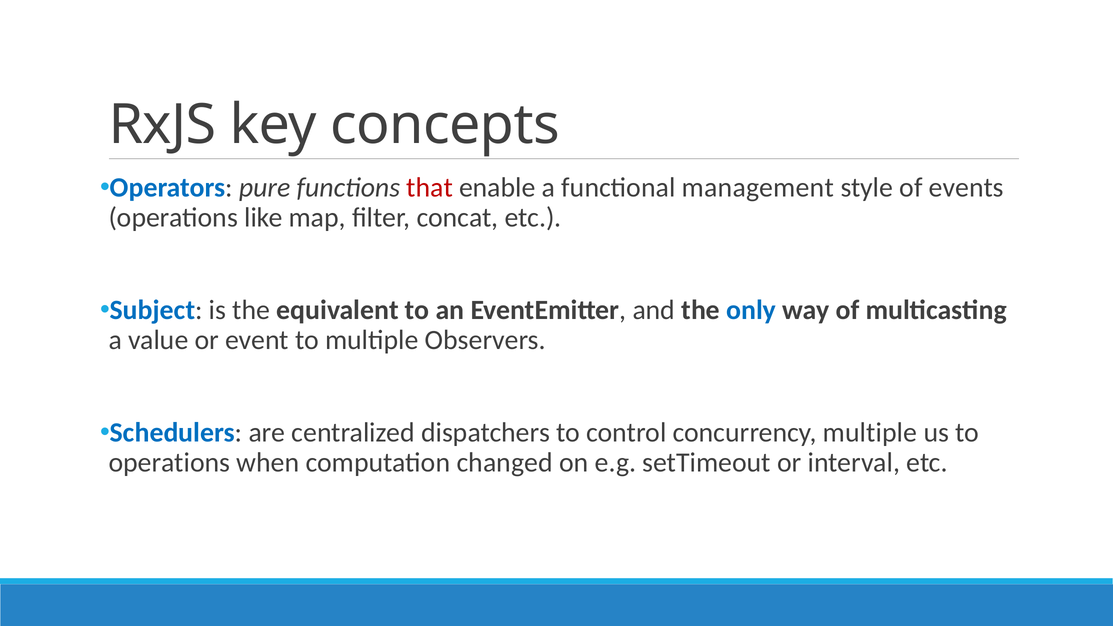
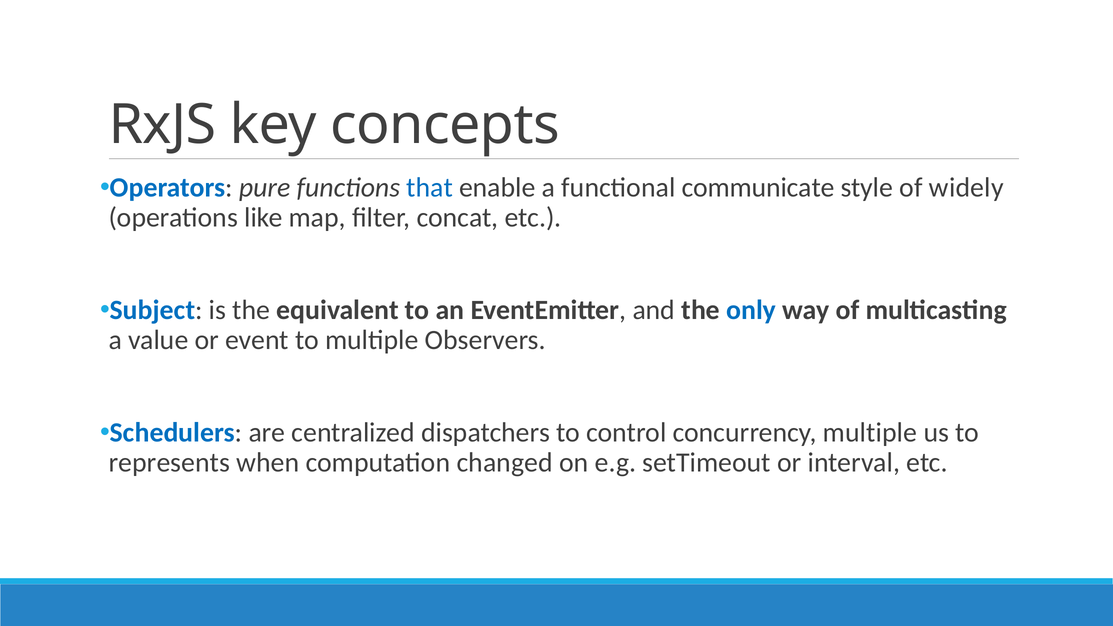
that colour: red -> blue (430, 188)
management: management -> communicate (758, 188)
events: events -> widely (966, 188)
operations: operations -> represents (169, 463)
